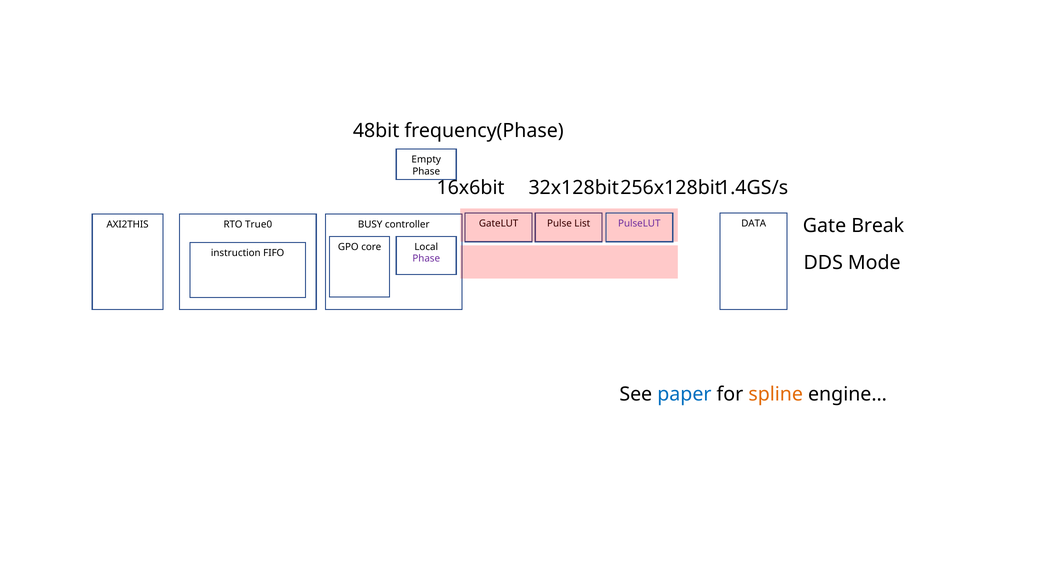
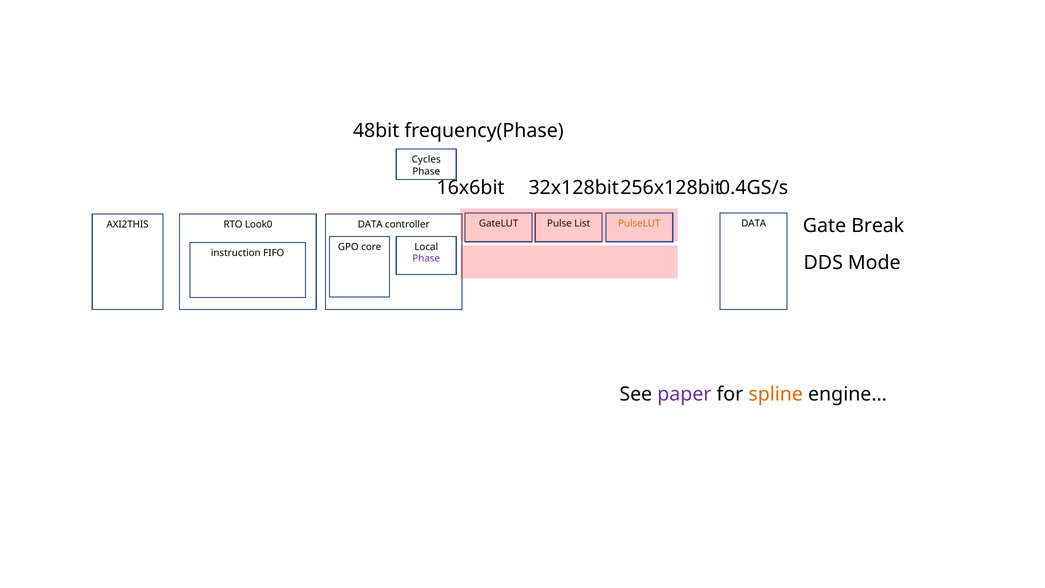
Empty: Empty -> Cycles (426, 160)
1.4GS/s: 1.4GS/s -> 0.4GS/s (754, 187)
PulseLUT colour: purple -> orange (639, 223)
True0: True0 -> Look0 (259, 225)
BUSY: BUSY -> DATA (370, 225)
paper colour: blue -> purple (684, 394)
